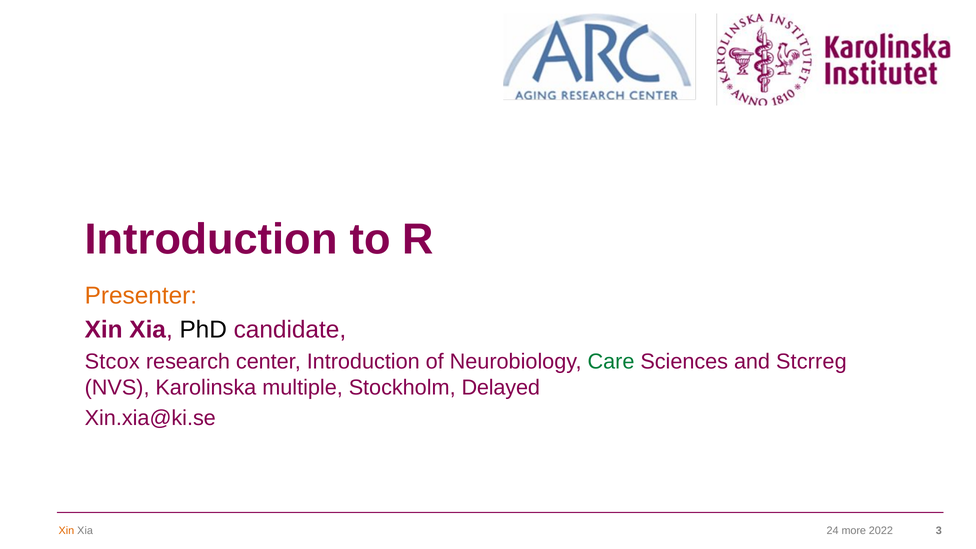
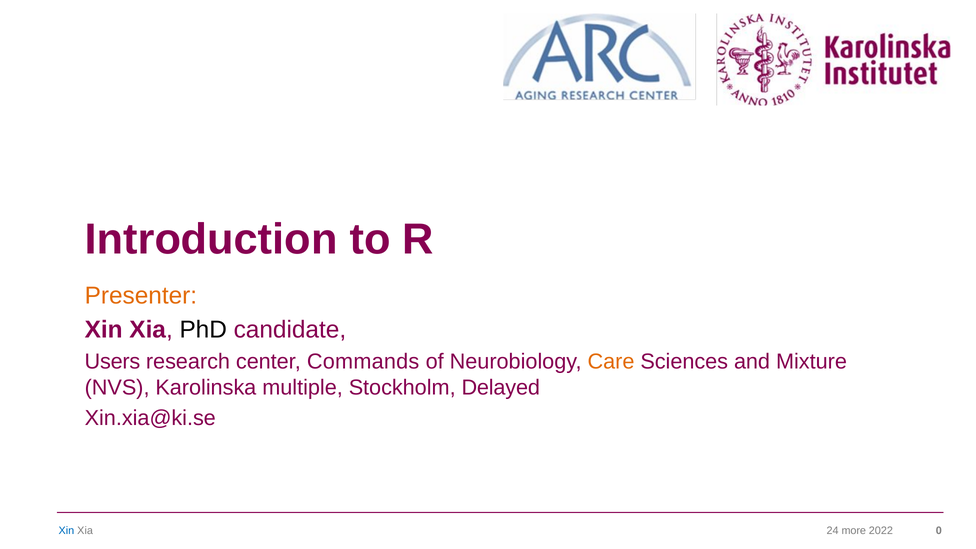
Stcox: Stcox -> Users (112, 362)
center Introduction: Introduction -> Commands (363, 362)
Care colour: green -> orange (611, 362)
Stcrreg: Stcrreg -> Mixture (811, 362)
Xin colour: orange -> blue (66, 531)
3: 3 -> 0 (939, 531)
